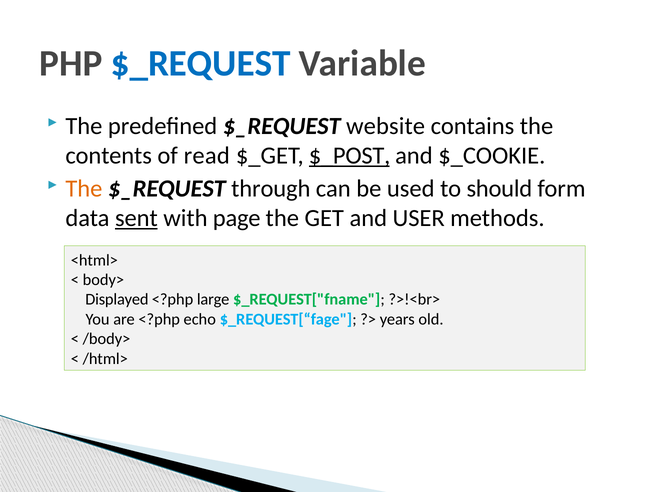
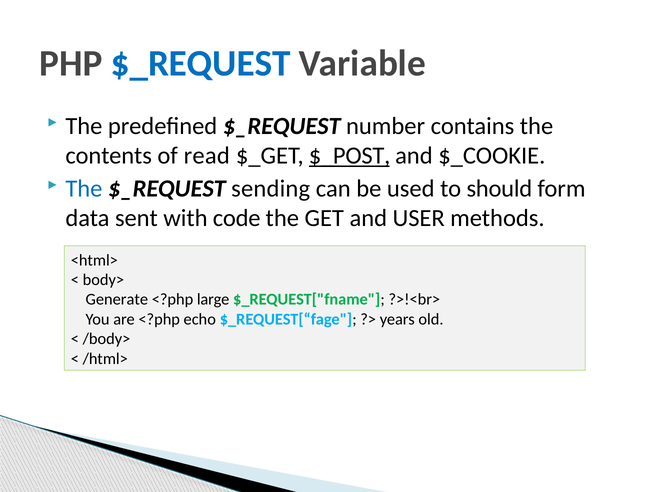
website: website -> number (386, 126)
The colour: orange -> blue (84, 188)
through: through -> sending (271, 188)
sent underline: present -> none (136, 218)
page: page -> code (237, 218)
Displayed: Displayed -> Generate (117, 299)
